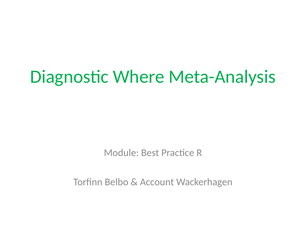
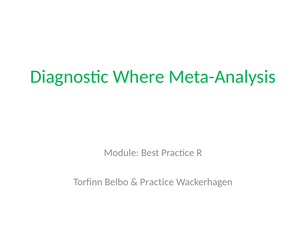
Account: Account -> Practice (157, 182)
